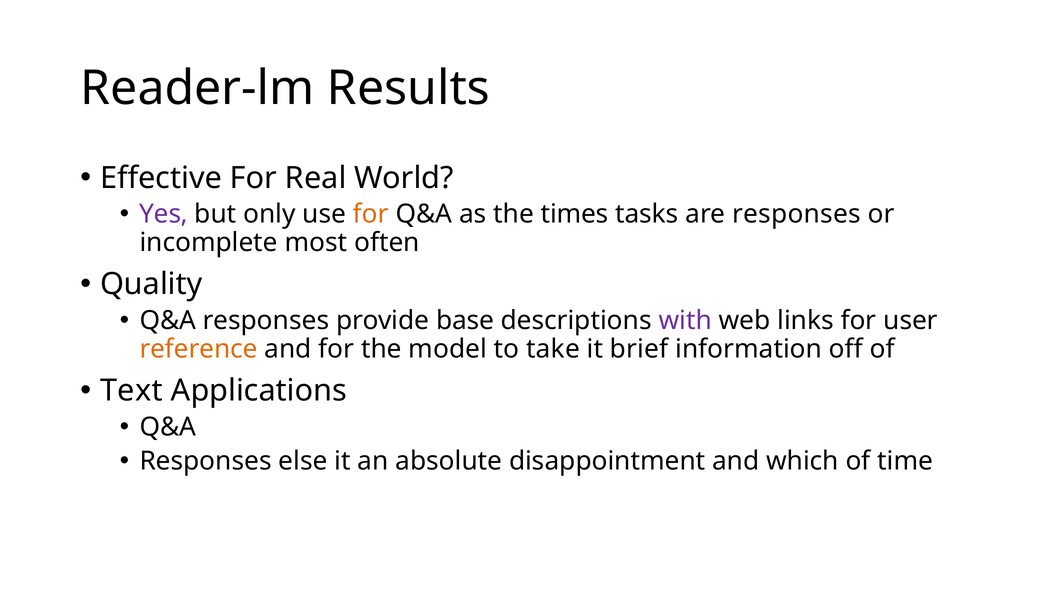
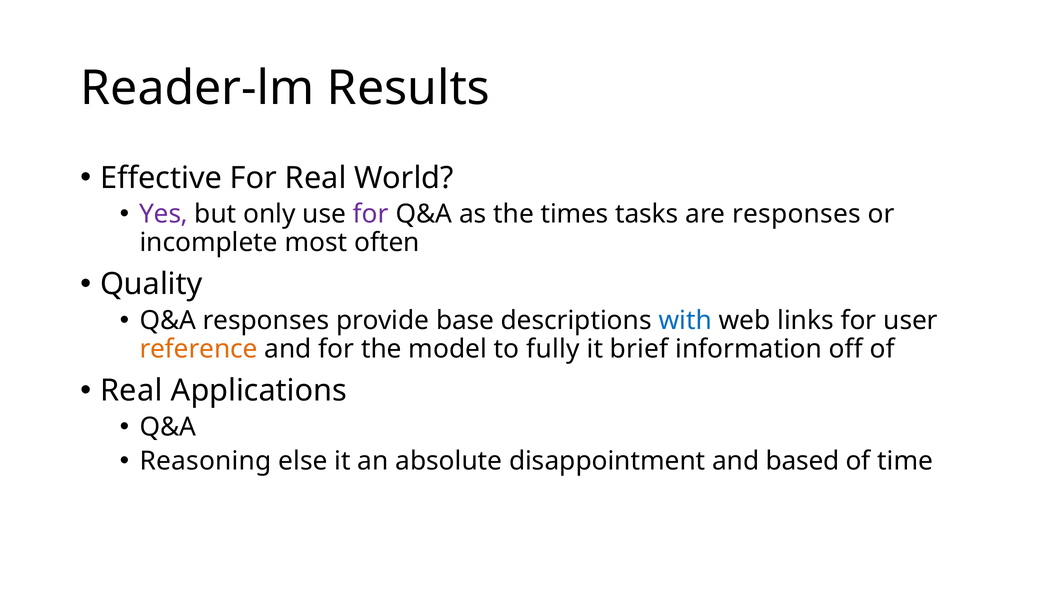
for colour: orange -> purple (371, 214)
with colour: purple -> blue (685, 321)
take: take -> fully (553, 349)
Text: Text -> Real (131, 391)
Responses: Responses -> Reasoning (205, 461)
which: which -> based (803, 461)
